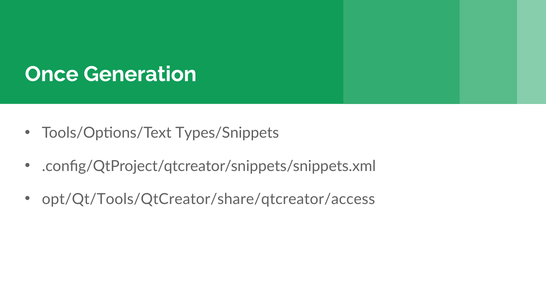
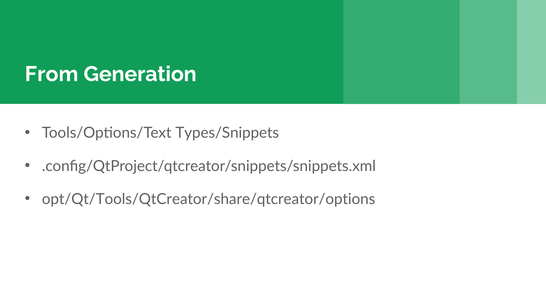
Once: Once -> From (52, 74)
opt/Qt/Tools/QtCreator/share/qtcreator/access: opt/Qt/Tools/QtCreator/share/qtcreator/access -> opt/Qt/Tools/QtCreator/share/qtcreator/options (209, 199)
